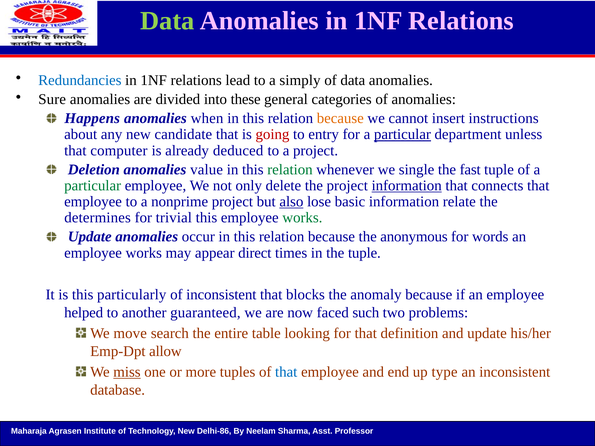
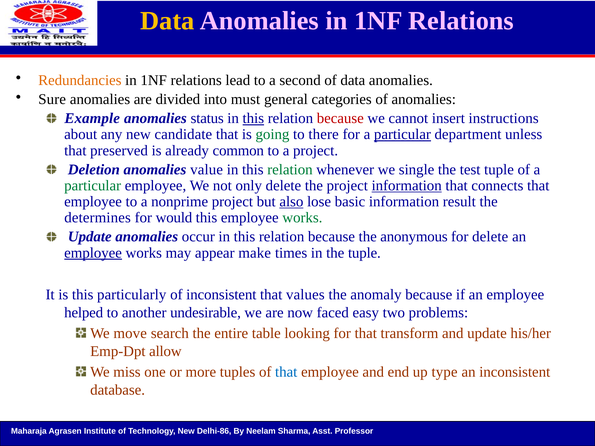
Data colour: light green -> yellow (167, 21)
Redundancies colour: blue -> orange (80, 80)
simply: simply -> second (300, 80)
these: these -> must (246, 99)
Happens: Happens -> Example (92, 118)
when: when -> status (207, 118)
this underline: none -> present (253, 118)
because colour: orange -> red (340, 118)
going colour: red -> green (272, 134)
entry: entry -> there (324, 134)
computer: computer -> preserved (119, 151)
deduced: deduced -> common (238, 151)
fast: fast -> test (470, 170)
relate: relate -> result (459, 202)
trivial: trivial -> would (174, 218)
for words: words -> delete (490, 237)
employee underline: none -> present (93, 253)
direct: direct -> make (255, 253)
blocks: blocks -> values (305, 295)
guaranteed: guaranteed -> undesirable (206, 313)
such: such -> easy (366, 313)
definition: definition -> transform (409, 333)
miss underline: present -> none (127, 372)
